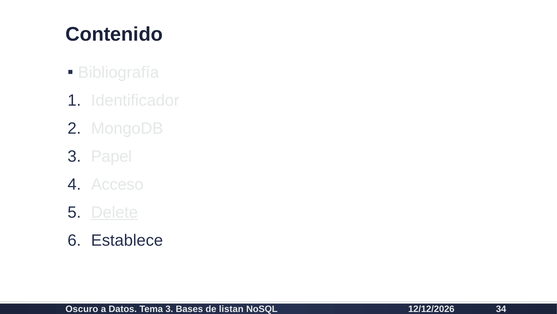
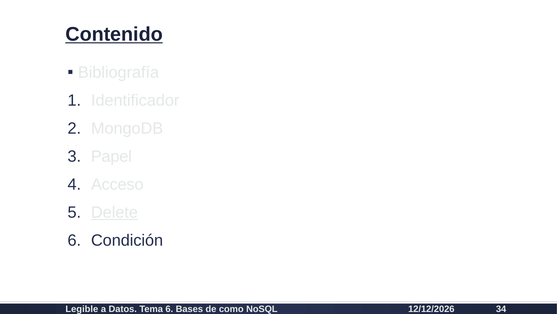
Contenido underline: none -> present (114, 34)
Establece: Establece -> Condición (127, 240)
Oscuro: Oscuro -> Legible (82, 308)
Tema 3: 3 -> 6 (169, 308)
listan: listan -> como (231, 308)
